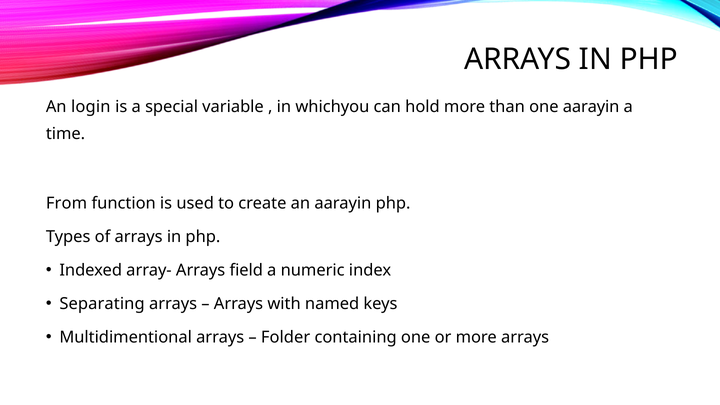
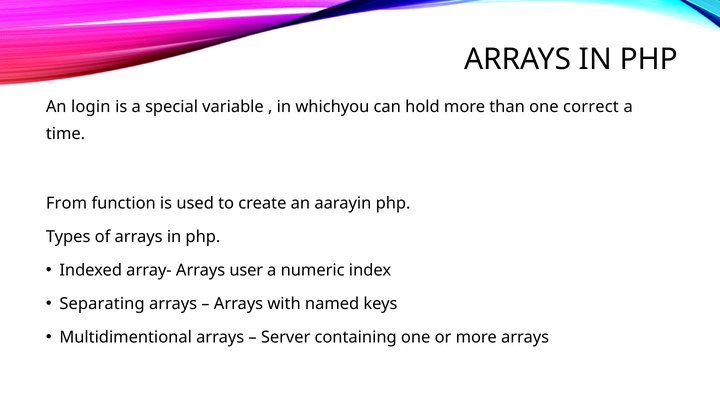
one aarayin: aarayin -> correct (591, 107)
field: field -> user (246, 270)
Folder: Folder -> Server (286, 337)
